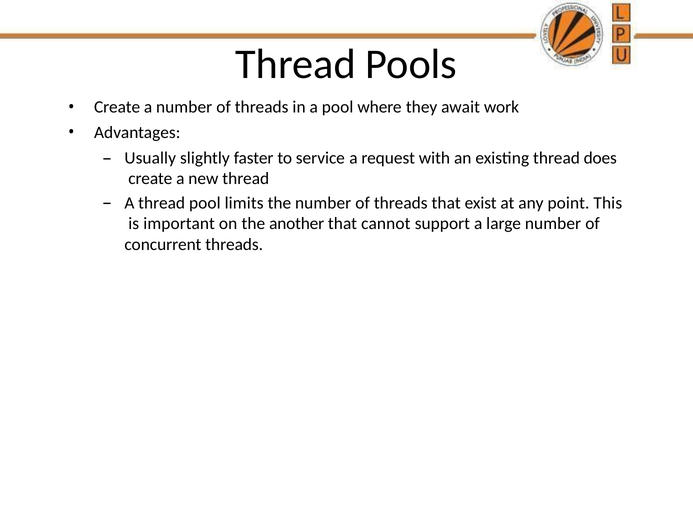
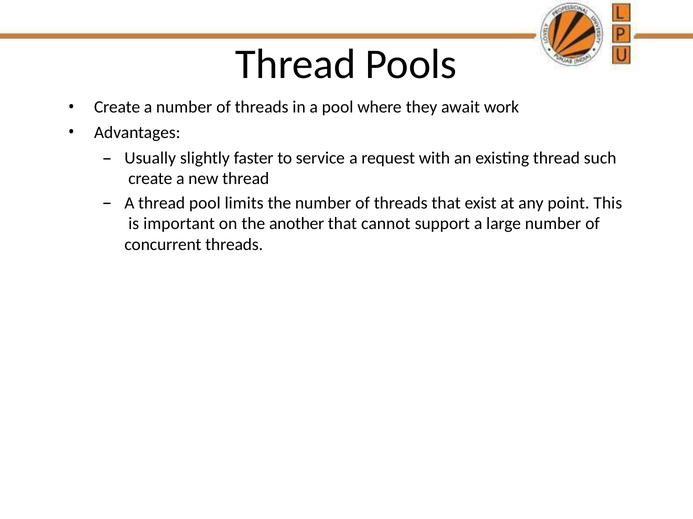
does: does -> such (600, 158)
